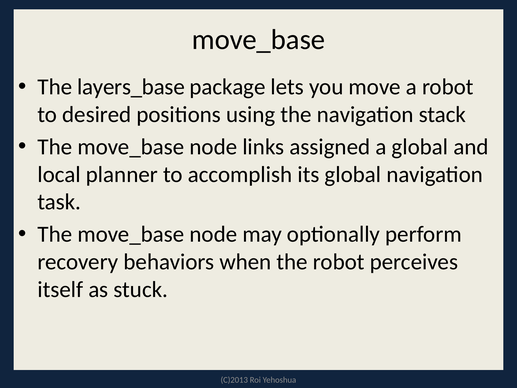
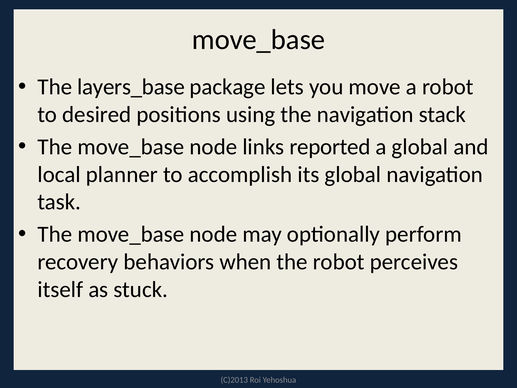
assigned: assigned -> reported (330, 147)
